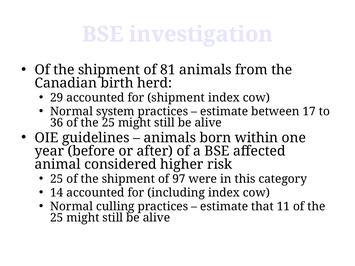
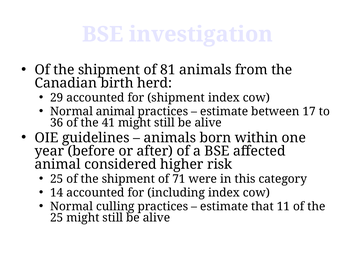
Normal system: system -> animal (115, 112)
36 of the 25: 25 -> 41 (108, 123)
97: 97 -> 71 (179, 179)
